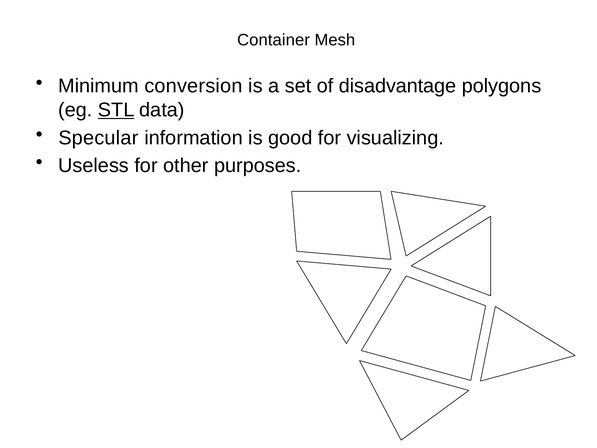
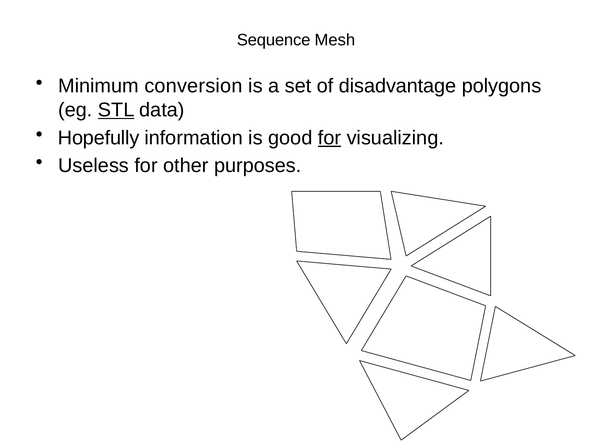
Container: Container -> Sequence (274, 40)
Specular: Specular -> Hopefully (99, 138)
for underline: none -> present (330, 138)
